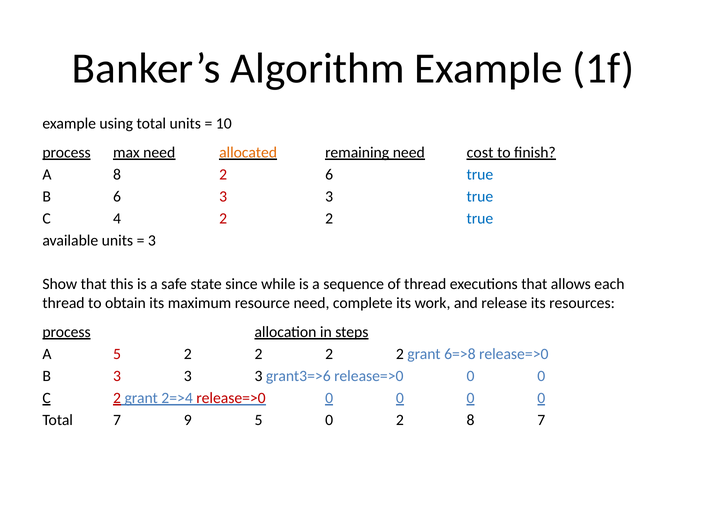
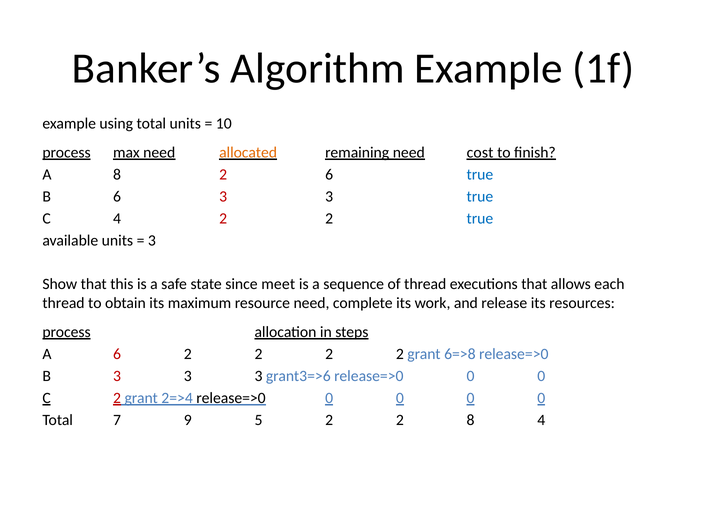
while: while -> meet (278, 284)
A 5: 5 -> 6 (117, 354)
release=>0 colour: red -> black (231, 398)
5 0: 0 -> 2 (329, 420)
8 7: 7 -> 4 (541, 420)
